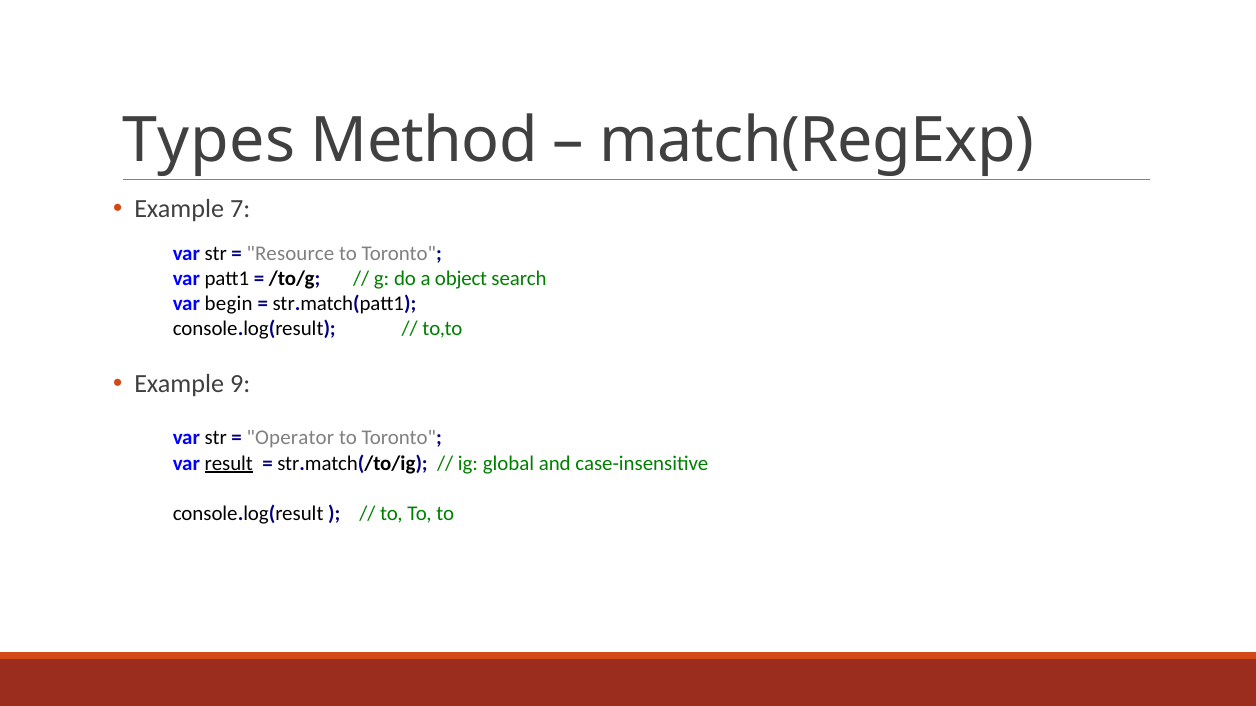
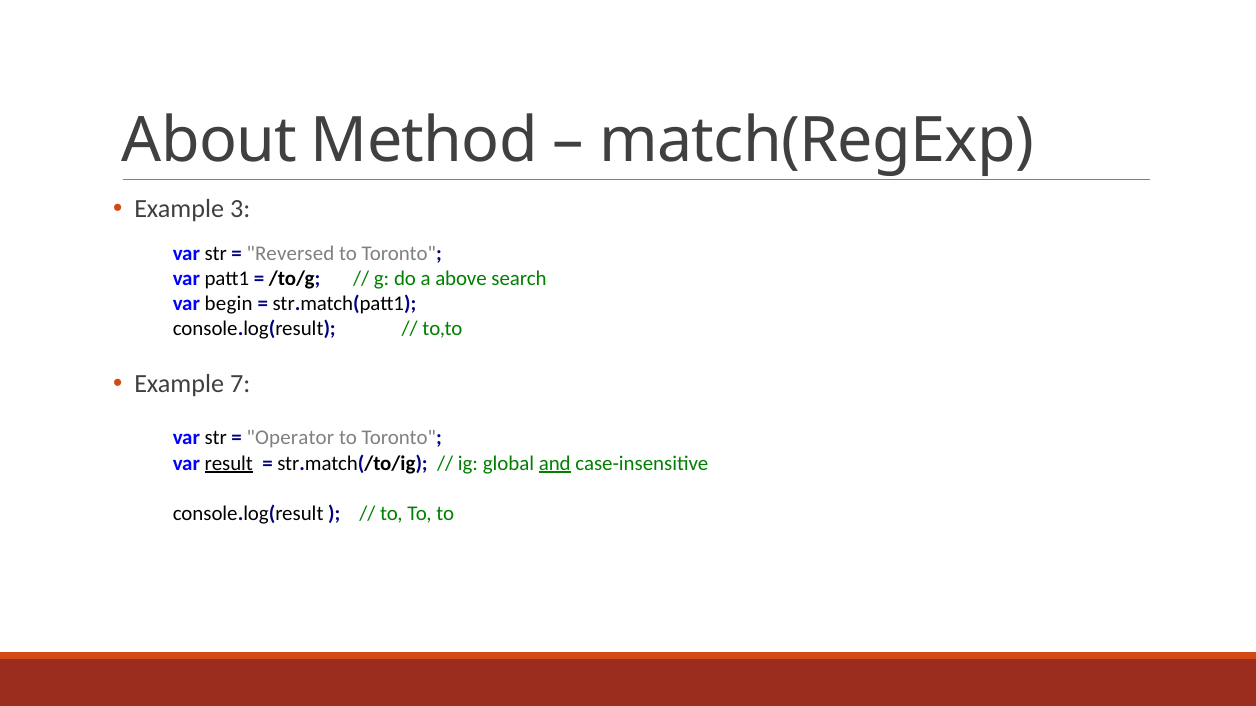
Types: Types -> About (209, 141)
7: 7 -> 3 (240, 209)
Resource: Resource -> Reversed (290, 254)
object: object -> above (461, 279)
9: 9 -> 7 (240, 385)
and underline: none -> present (555, 463)
